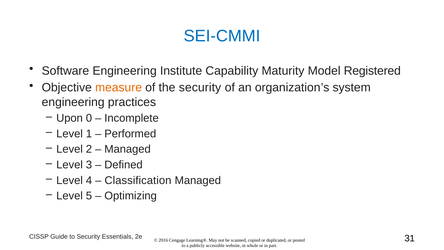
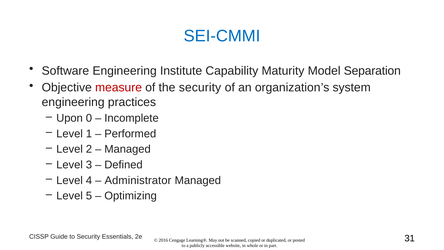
Registered: Registered -> Separation (372, 71)
measure colour: orange -> red (119, 88)
Classification: Classification -> Administrator (138, 180)
